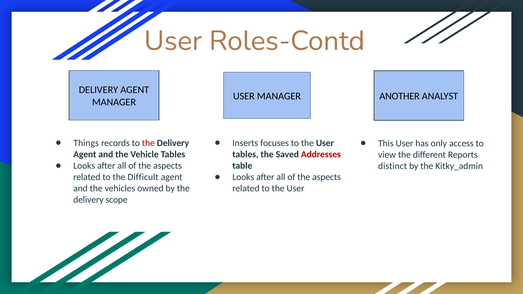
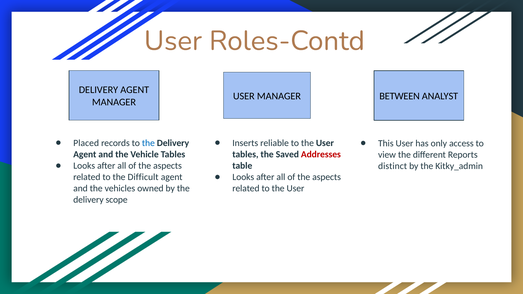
ANOTHER: ANOTHER -> BETWEEN (400, 96)
Things: Things -> Placed (86, 143)
the colour: red -> blue (148, 143)
focuses: focuses -> reliable (275, 143)
